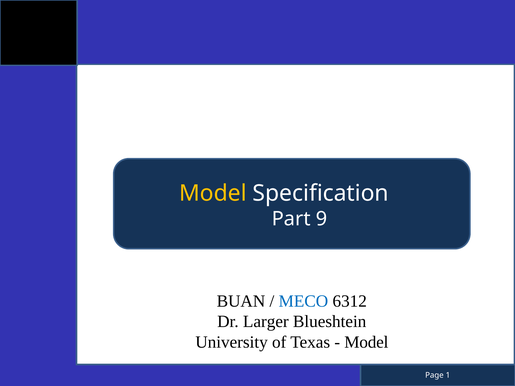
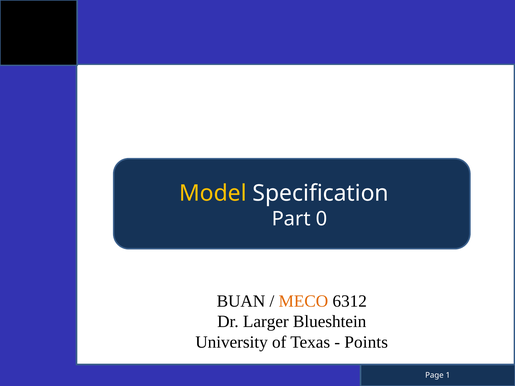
9: 9 -> 0 (321, 219)
MECO colour: blue -> orange (303, 301)
Model: Model -> Points (366, 342)
